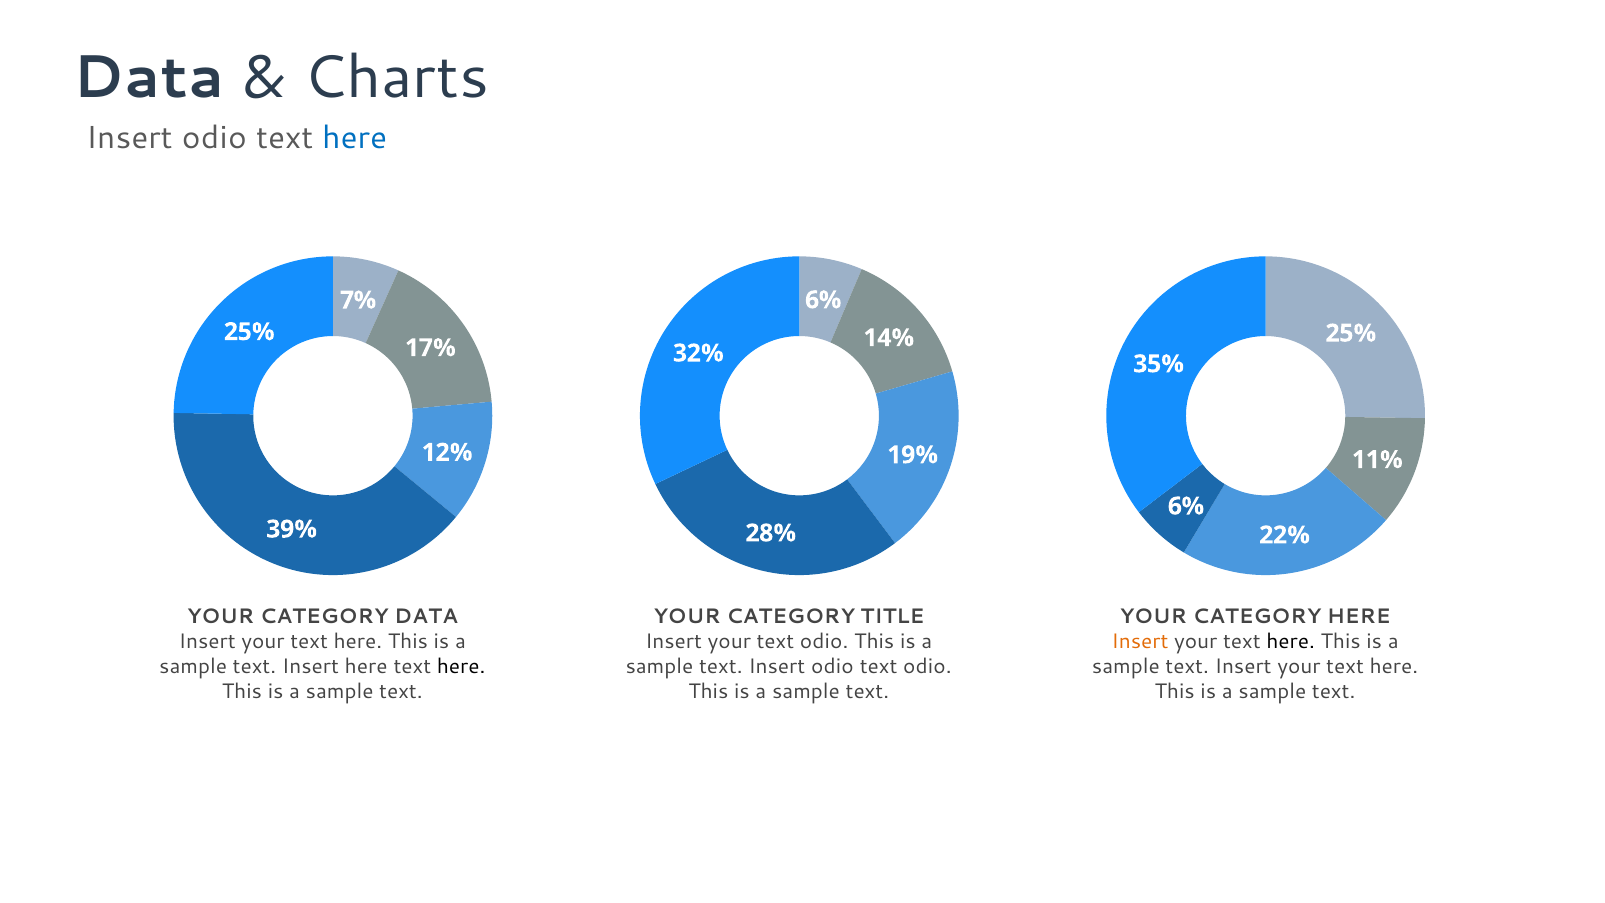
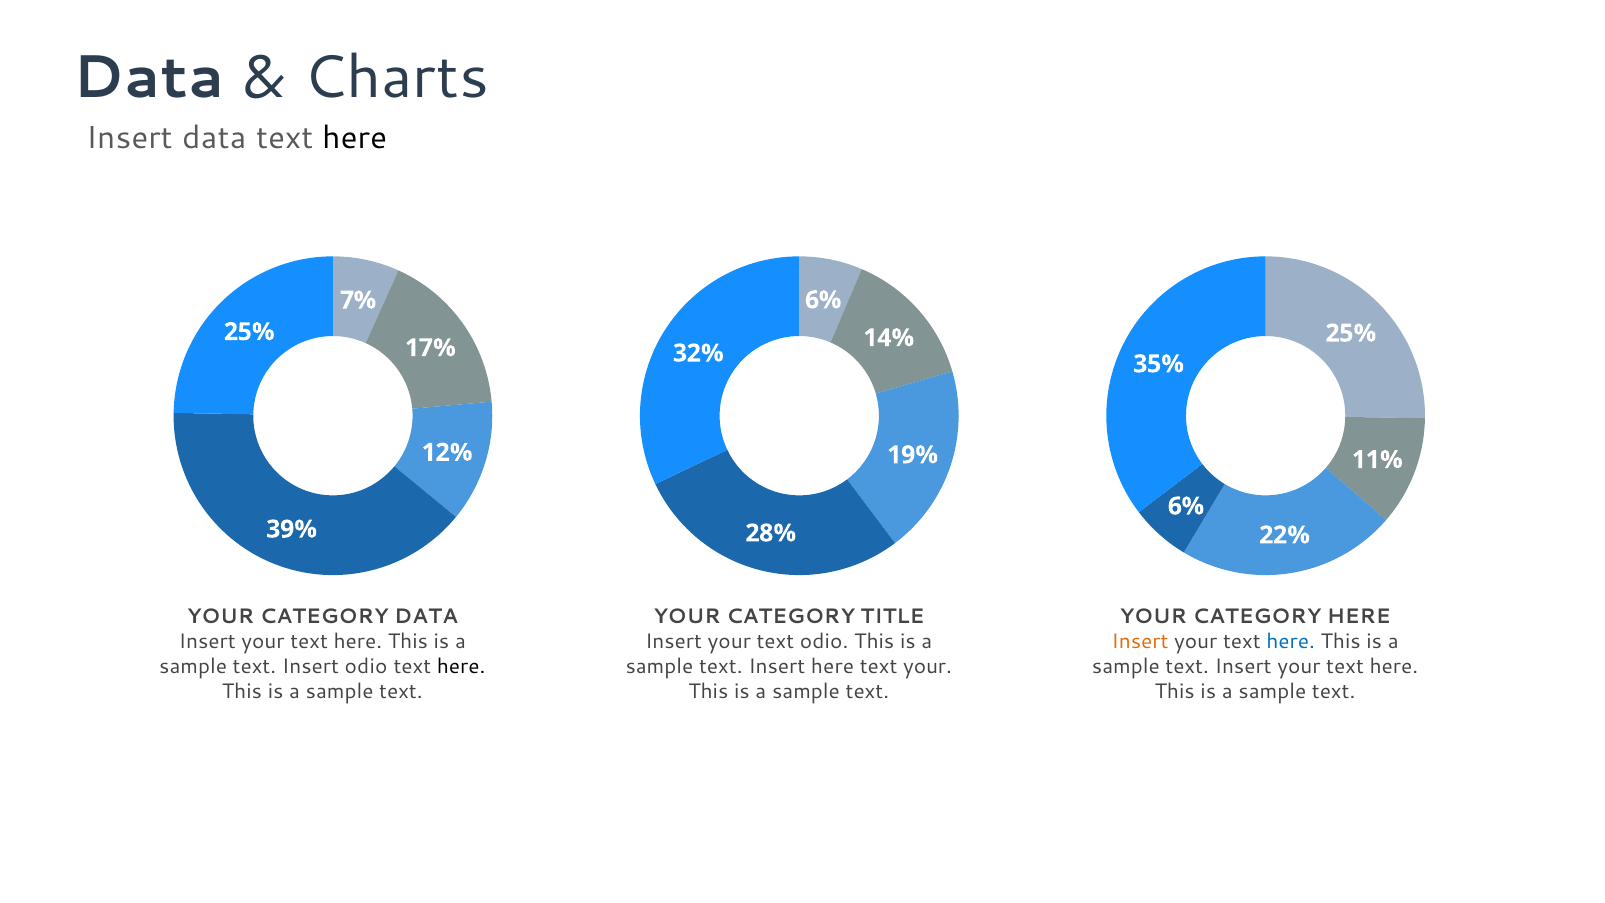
odio: odio -> data (214, 138)
here colour: blue -> black (355, 138)
here colour: black -> blue (1291, 642)
Insert here: here -> odio (366, 667)
text Insert odio: odio -> here (832, 667)
odio: odio -> your (927, 667)
